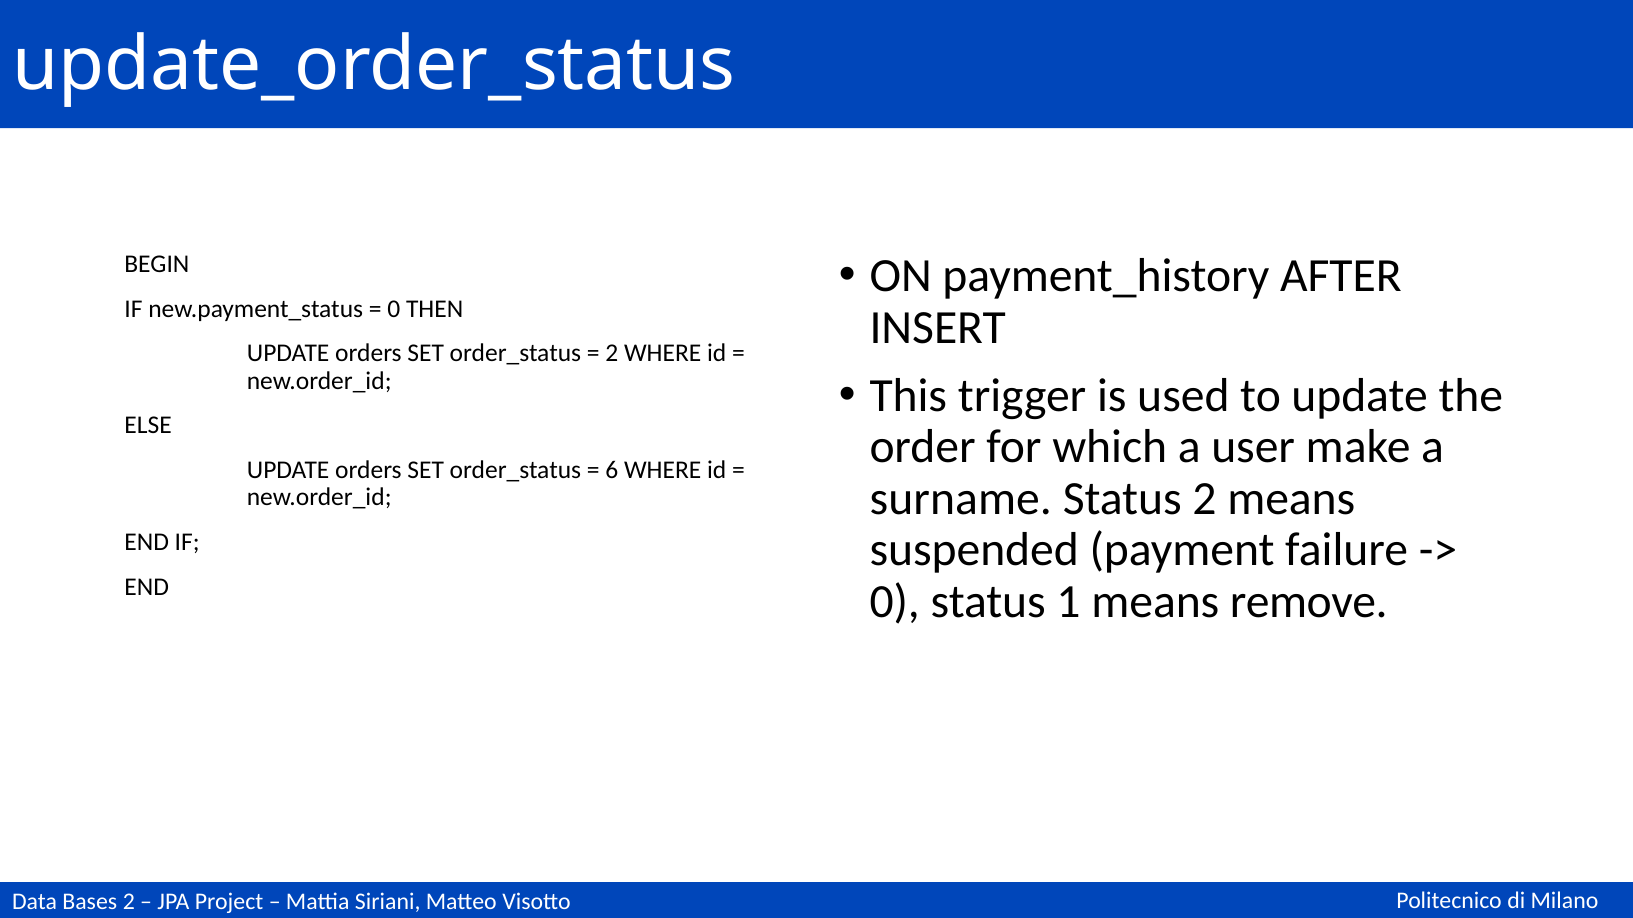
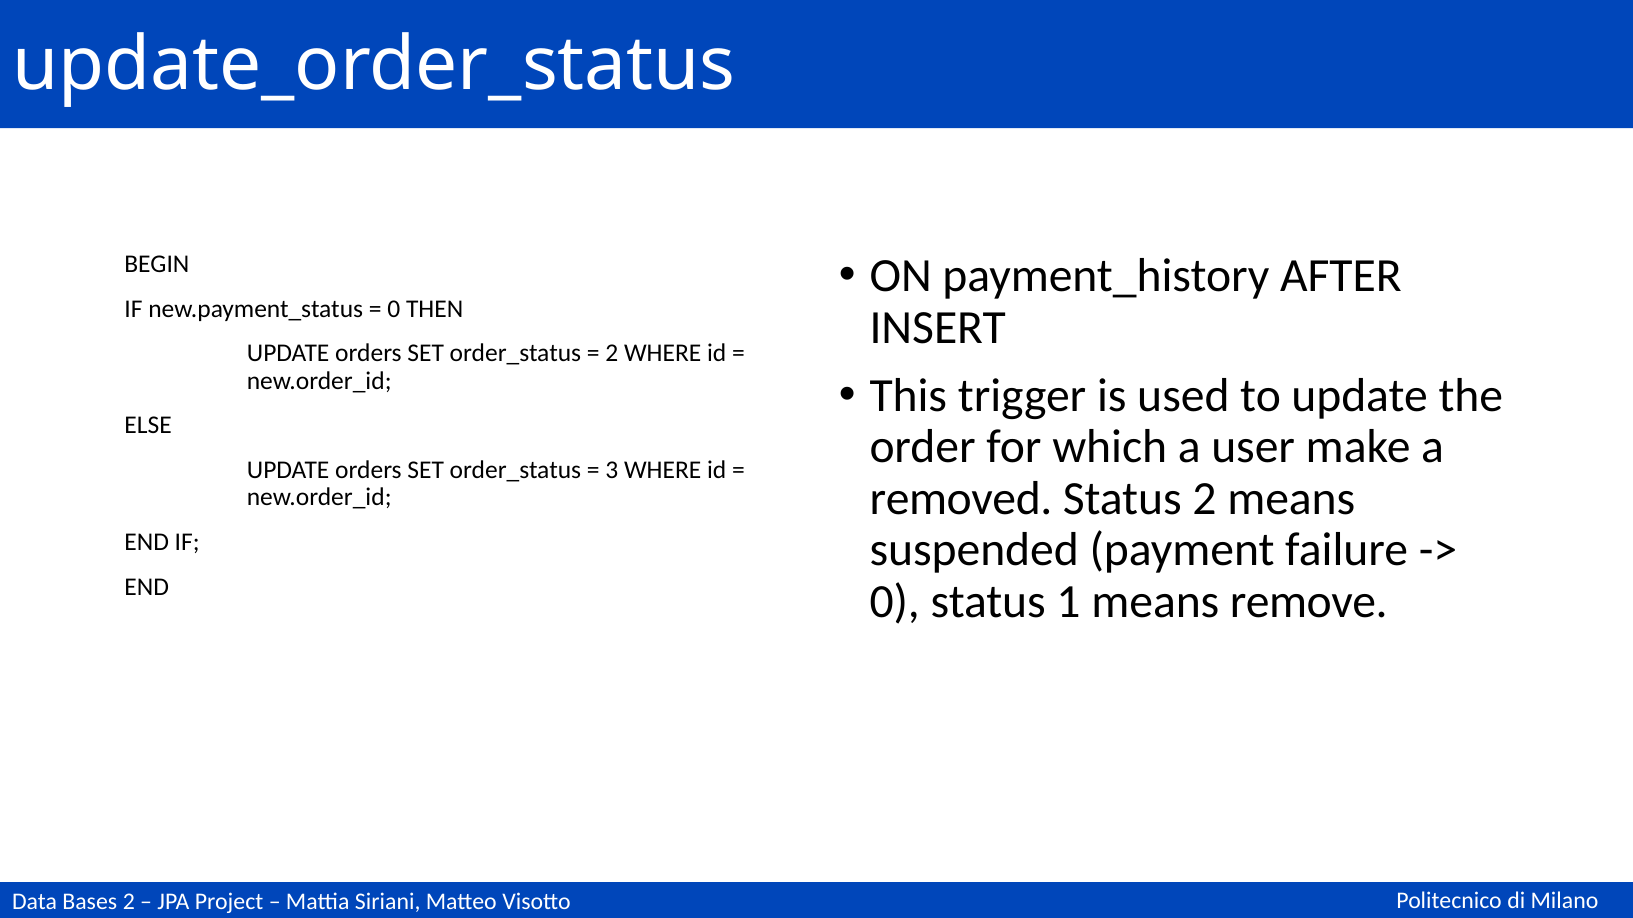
6: 6 -> 3 (612, 470)
surname: surname -> removed (961, 499)
